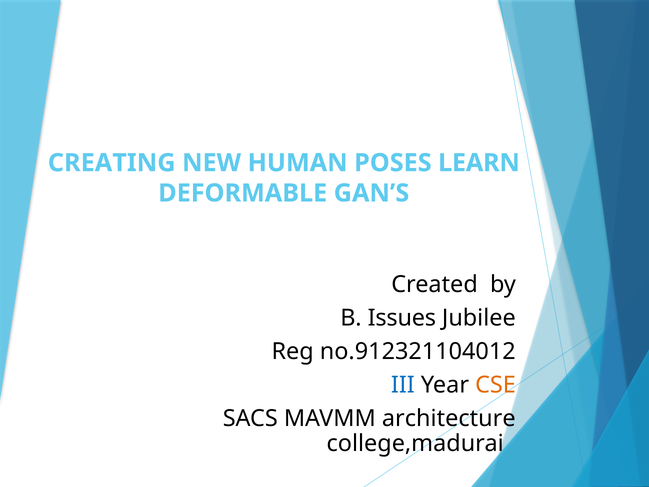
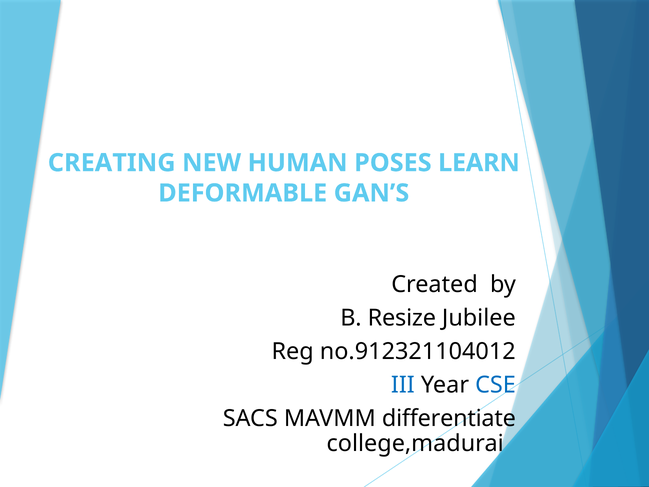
Issues: Issues -> Resize (402, 318)
CSE colour: orange -> blue (495, 385)
architecture: architecture -> differentiate (449, 418)
